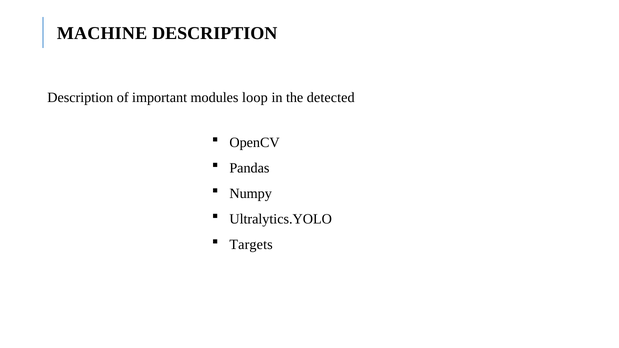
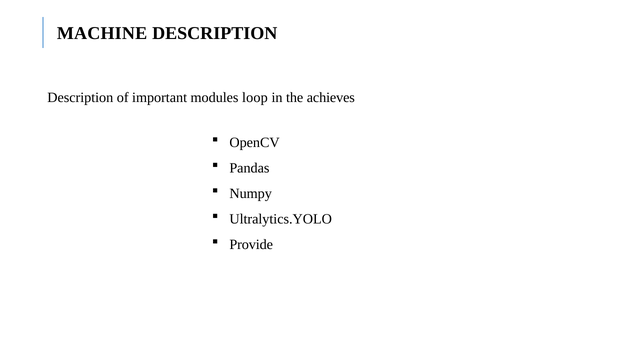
detected: detected -> achieves (331, 98)
Targets: Targets -> Provide (251, 245)
